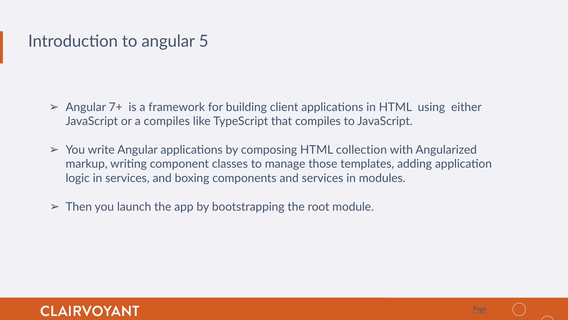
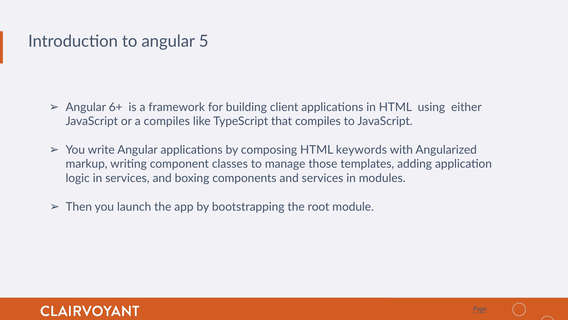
7+: 7+ -> 6+ (116, 107)
collection: collection -> keywords (361, 150)
